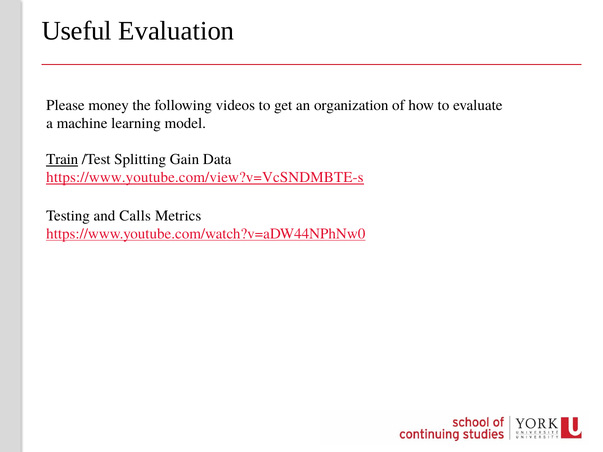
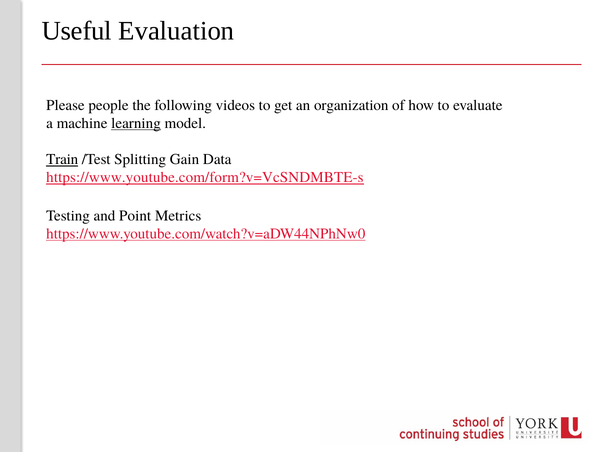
money: money -> people (109, 105)
learning underline: none -> present (136, 123)
https://www.youtube.com/view?v=VcSNDMBTE-s: https://www.youtube.com/view?v=VcSNDMBTE-s -> https://www.youtube.com/form?v=VcSNDMBTE-s (205, 178)
Calls: Calls -> Point (135, 216)
